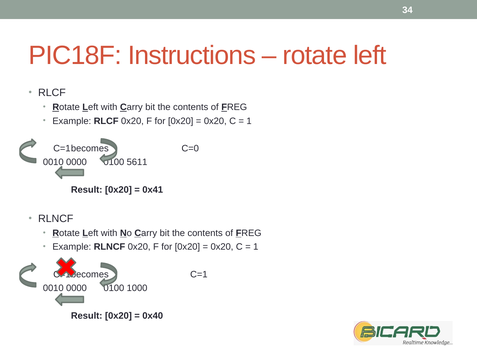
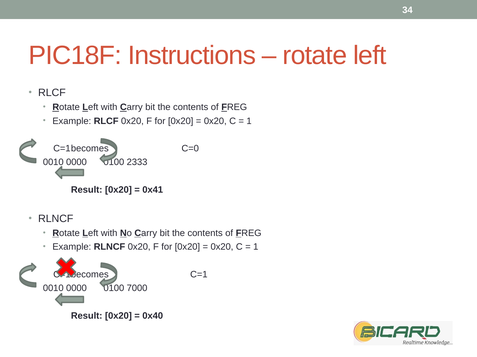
5611: 5611 -> 2333 (137, 163)
1000: 1000 -> 7000 (137, 289)
